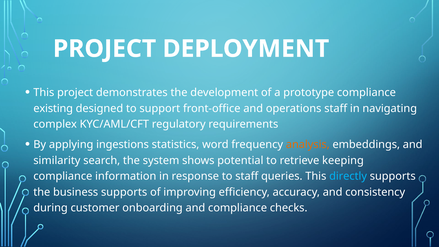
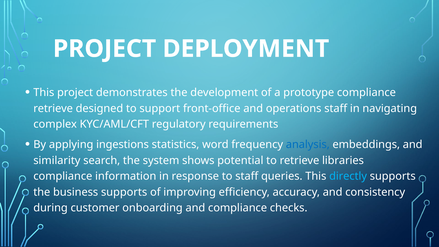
existing: existing -> retrieve (53, 108)
analysis colour: orange -> blue (308, 145)
keeping: keeping -> libraries (343, 160)
